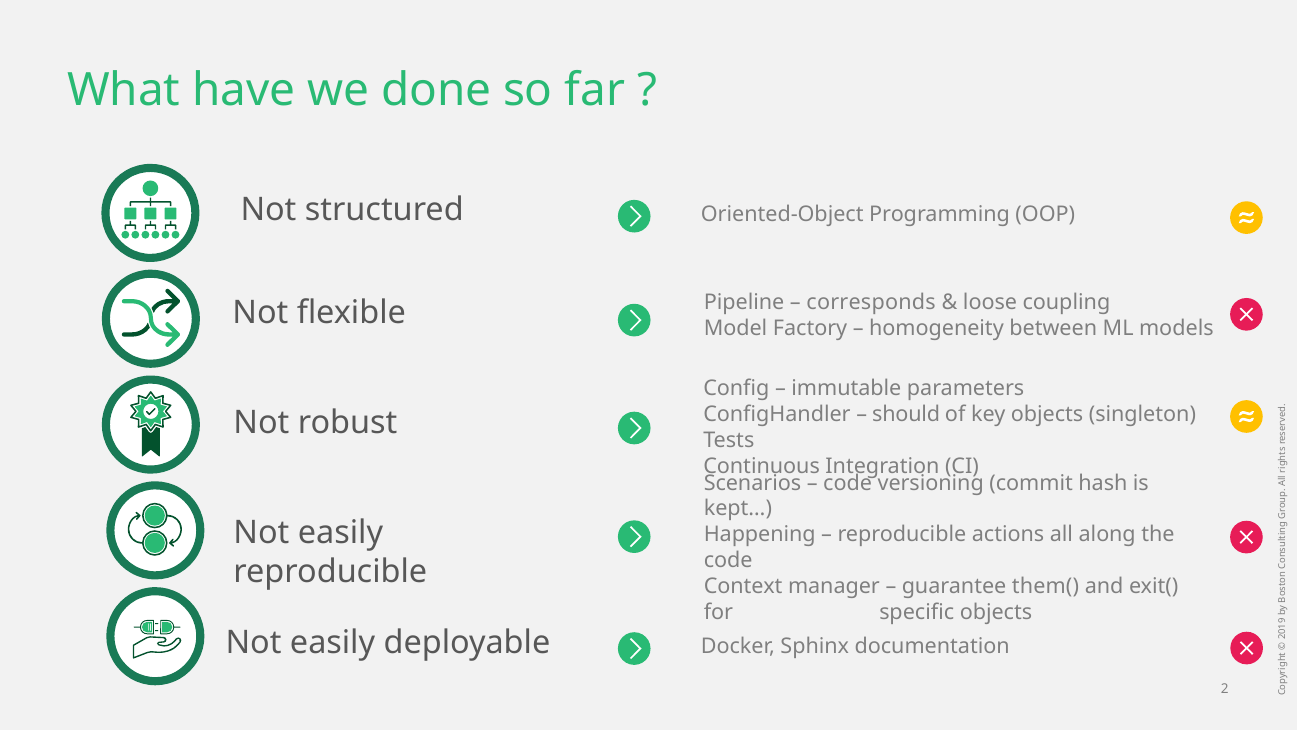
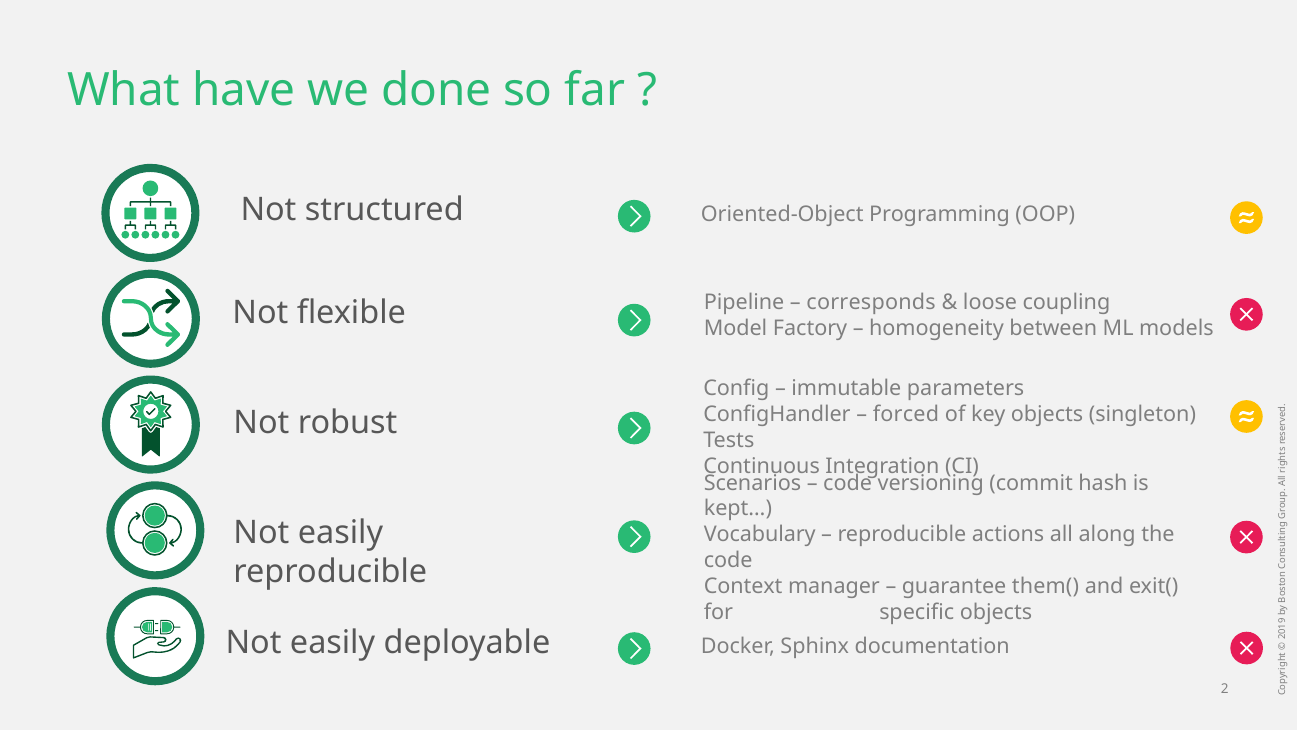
should: should -> forced (906, 414)
Happening: Happening -> Vocabulary (760, 534)
